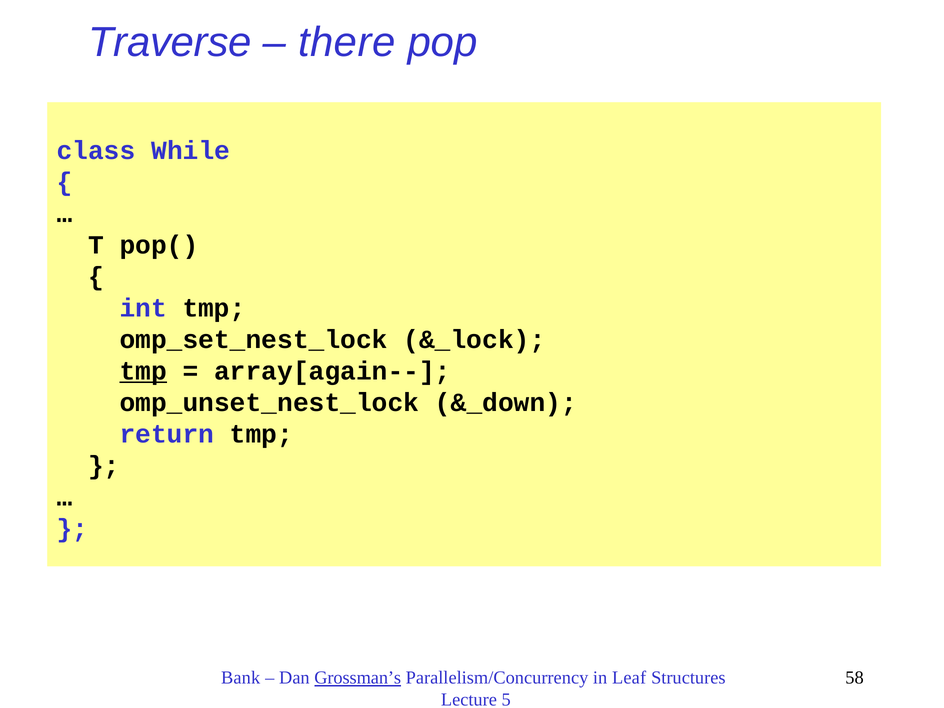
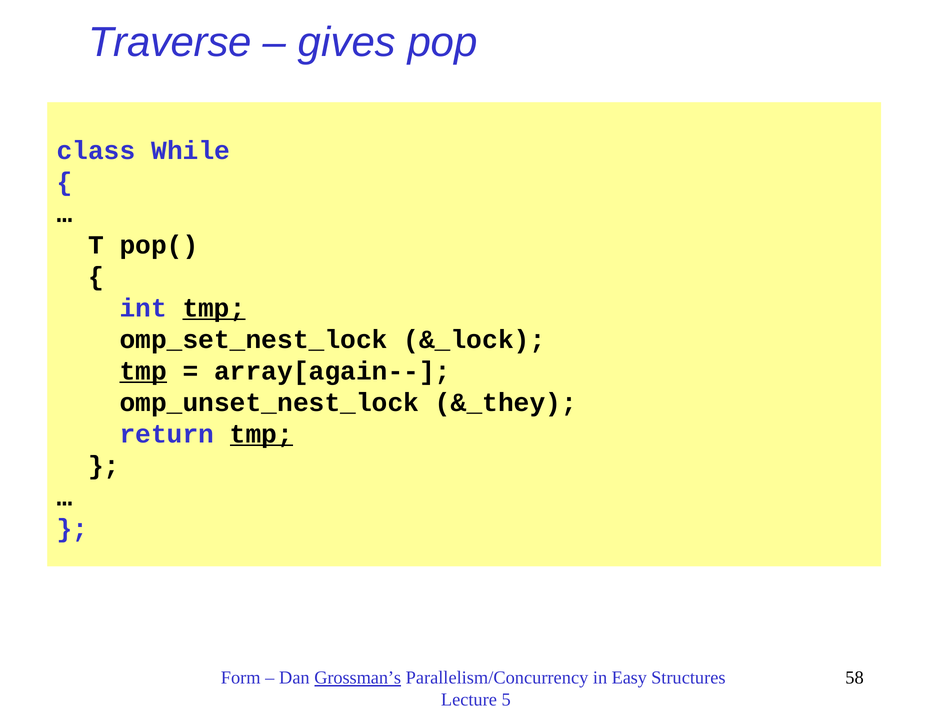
there: there -> gives (347, 42)
tmp underline: none -> present (214, 308)
&_down: &_down -> &_they (506, 403)
tmp underline: none -> present (261, 434)
Bank: Bank -> Form (241, 678)
Leaf: Leaf -> Easy (629, 678)
